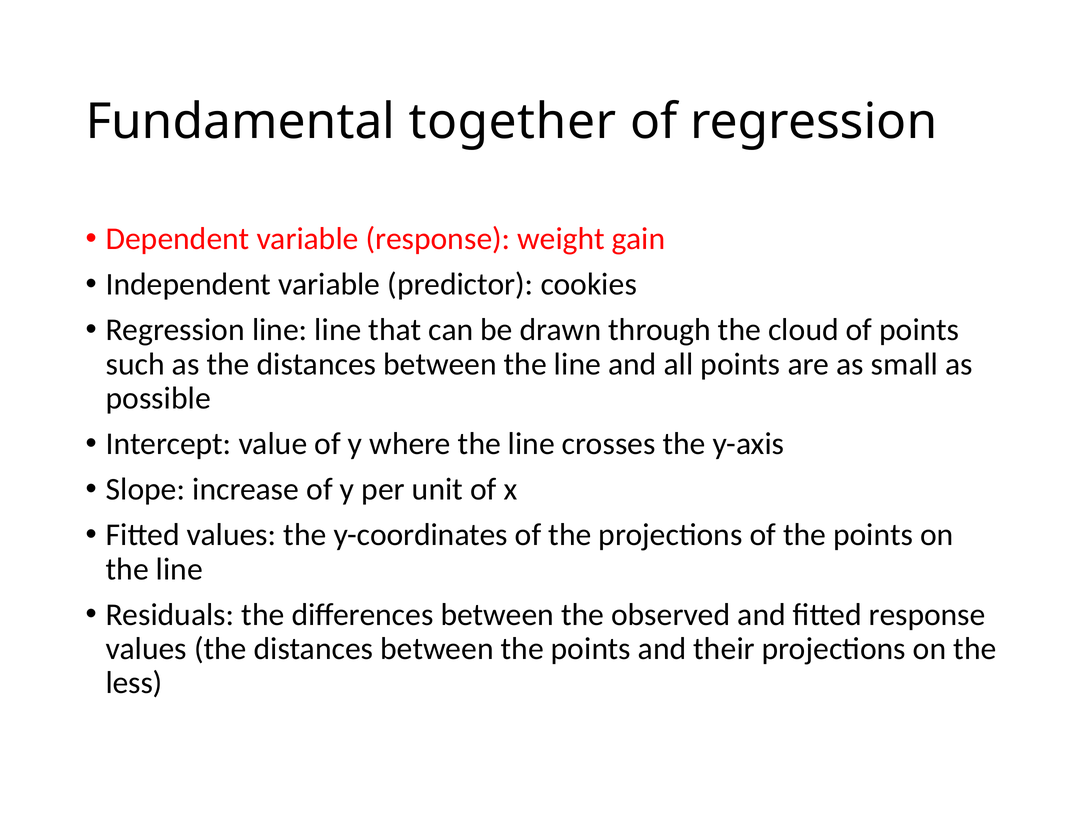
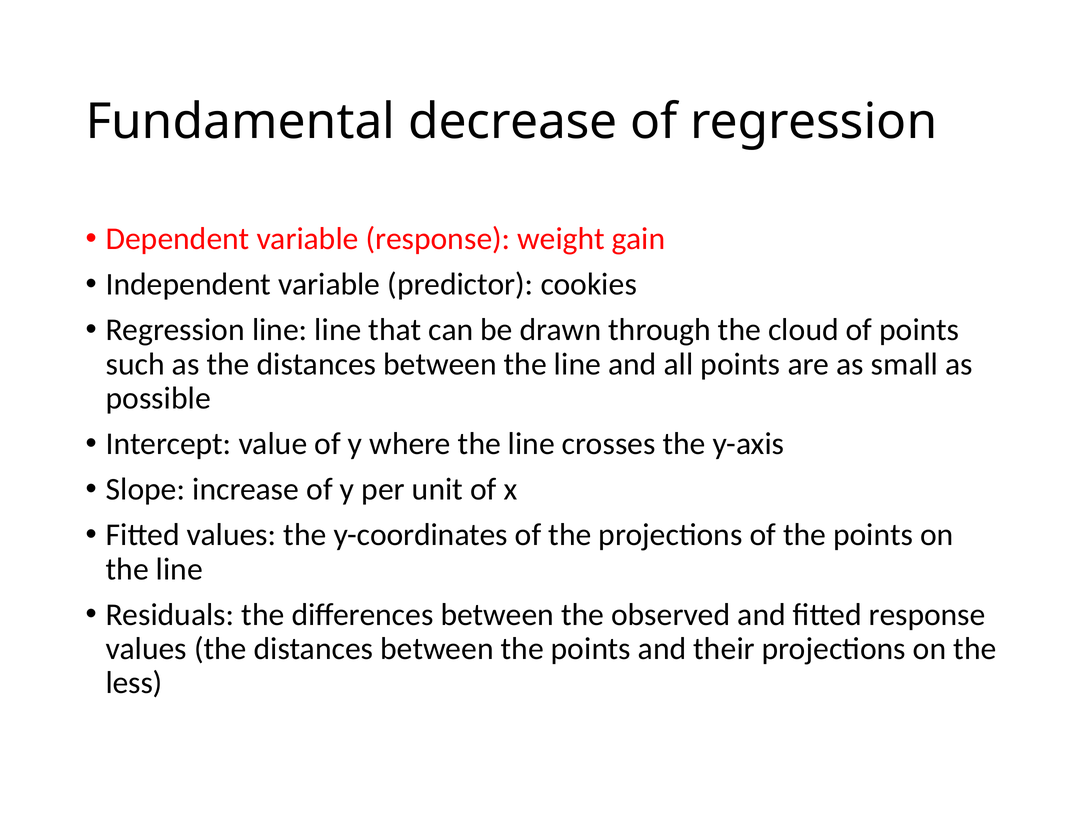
together: together -> decrease (513, 122)
